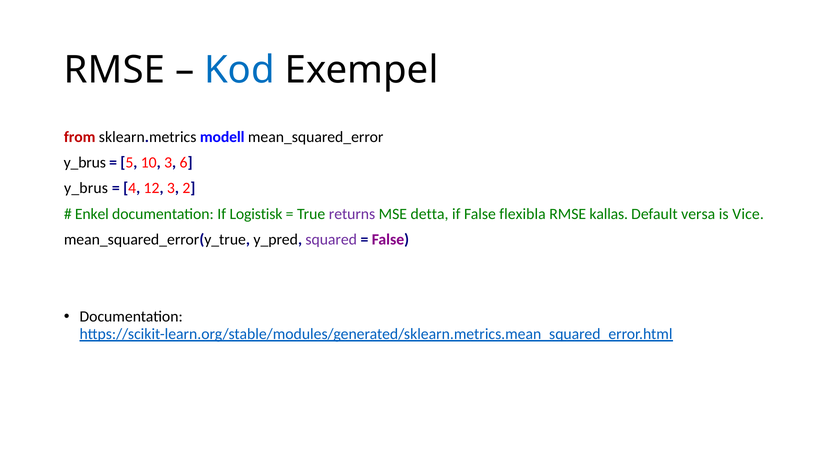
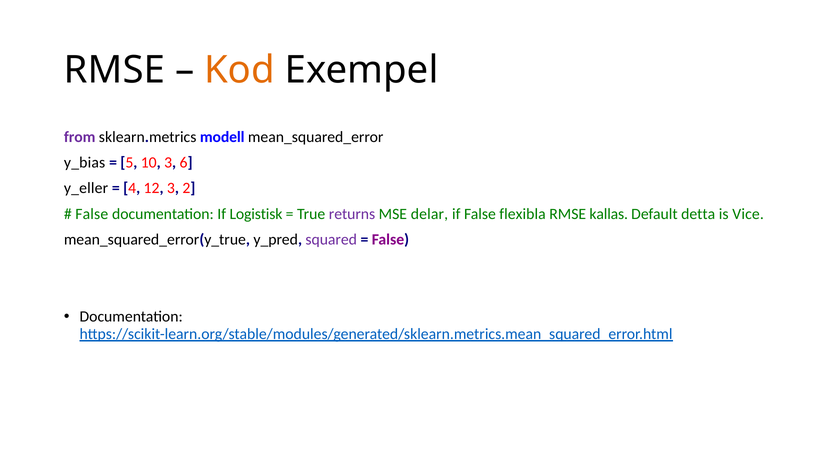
Kod colour: blue -> orange (240, 70)
from colour: red -> purple (80, 137)
y_brus: y_brus -> y_bias (85, 163)
y_brus: y_brus -> y_eller (86, 188)
Enkel: Enkel -> False (92, 214)
detta: detta -> delar (429, 214)
versa: versa -> detta (698, 214)
